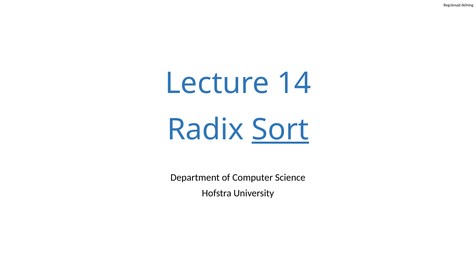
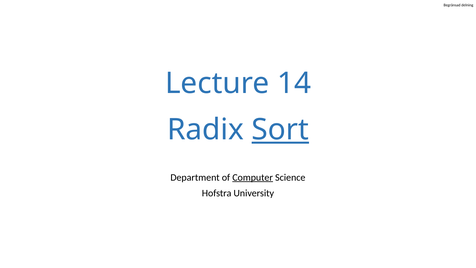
Computer underline: none -> present (253, 177)
